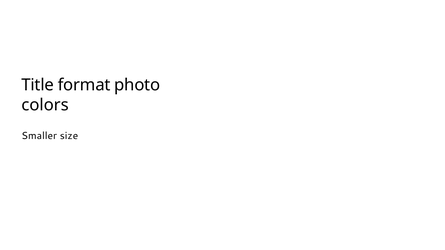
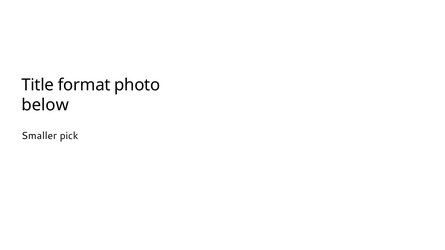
colors: colors -> below (45, 105)
size: size -> pick (69, 136)
